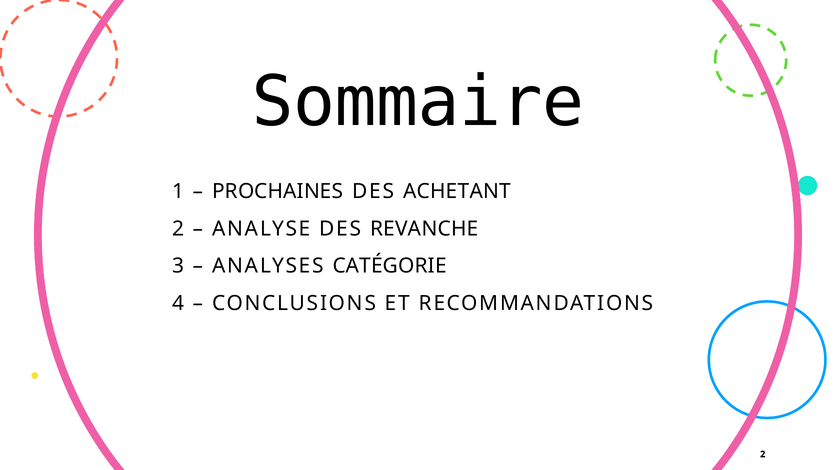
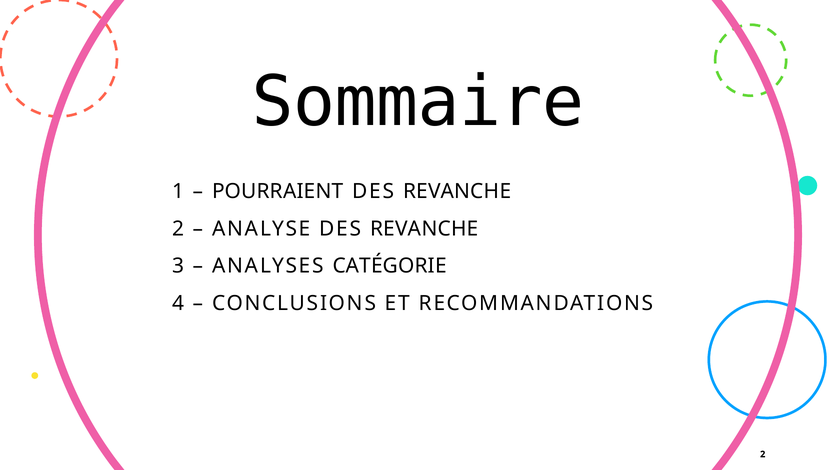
PROCHAINES: PROCHAINES -> POURRAIENT (278, 192)
ACHETANT: ACHETANT -> REVANCHE (457, 192)
